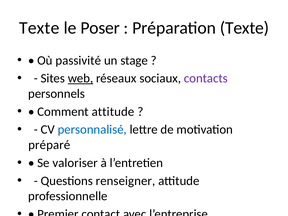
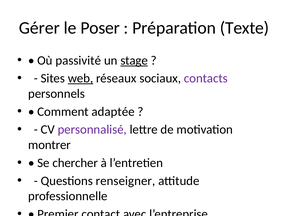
Texte: Texte -> Gérer (39, 28)
stage underline: none -> present (134, 60)
Comment attitude: attitude -> adaptée (113, 112)
personnalisé colour: blue -> purple (92, 130)
préparé: préparé -> montrer (49, 145)
valoriser: valoriser -> chercher (75, 163)
